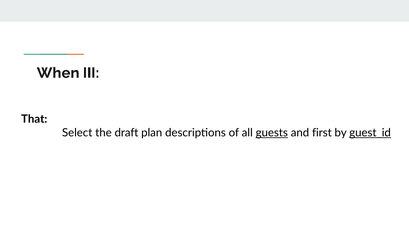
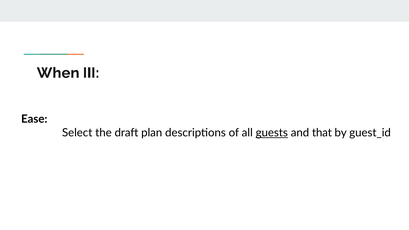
That: That -> Ease (34, 119)
first: first -> that (322, 133)
guest_id underline: present -> none (370, 133)
